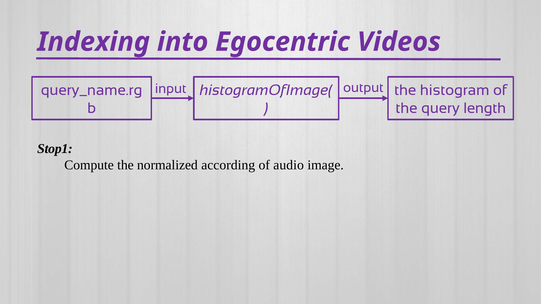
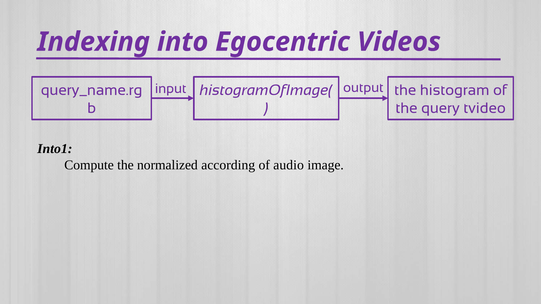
length: length -> tvideo (485, 108)
Stop1: Stop1 -> Into1 (55, 149)
